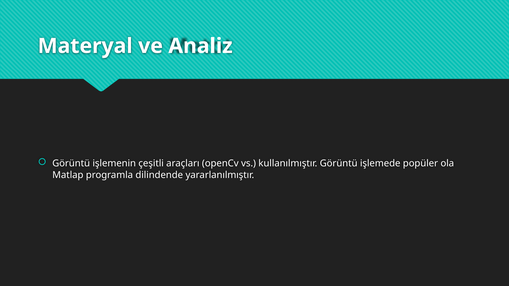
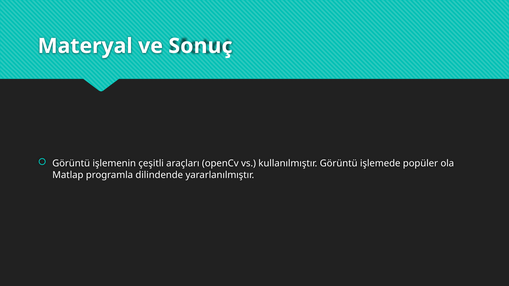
Analiz: Analiz -> Sonuç (200, 46)
